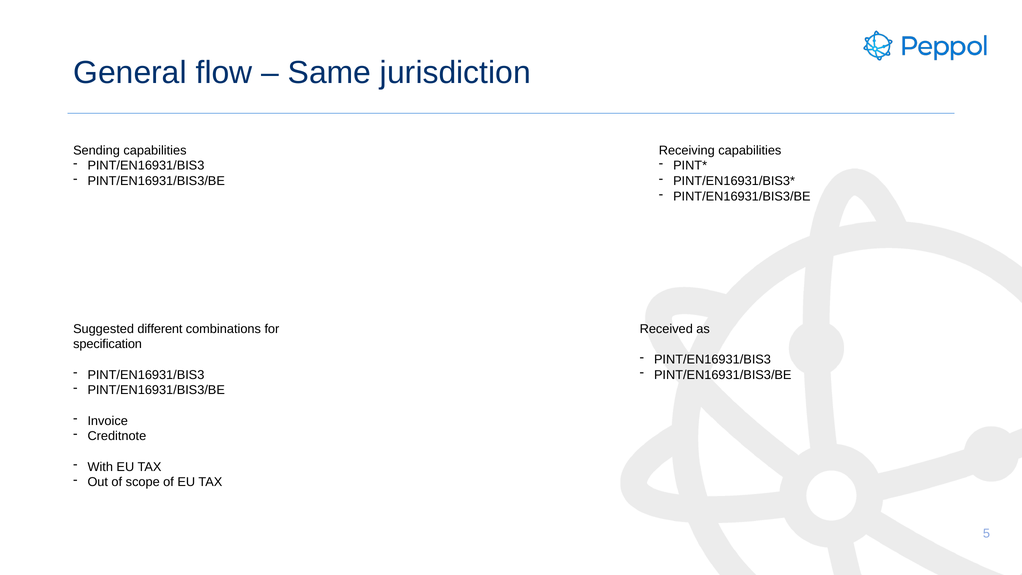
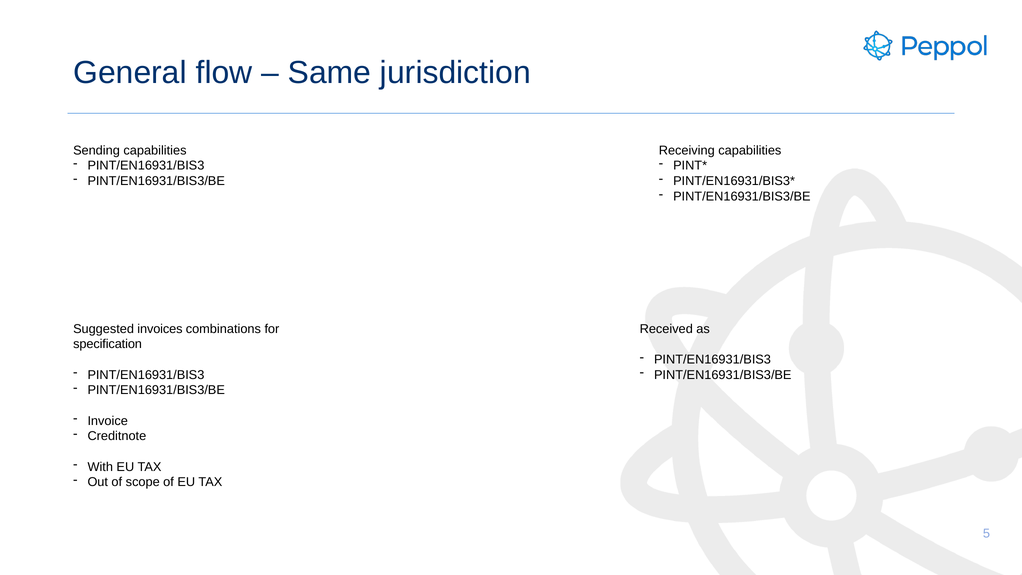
different: different -> invoices (160, 329)
